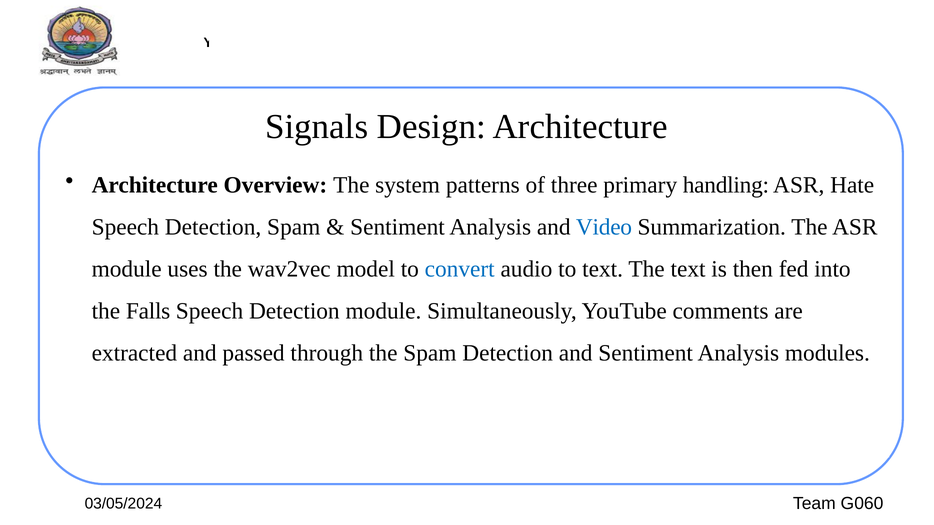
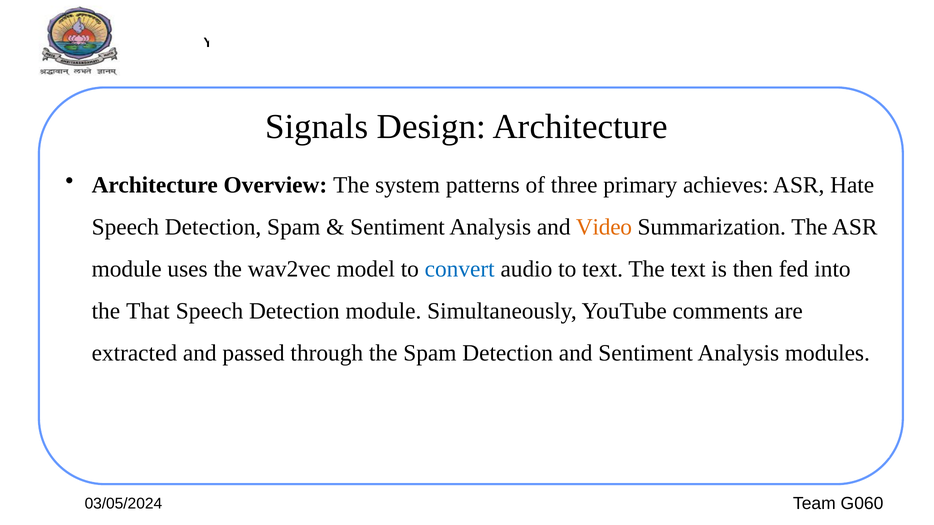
handling: handling -> achieves (726, 185)
Video colour: blue -> orange (604, 227)
Falls: Falls -> That (148, 311)
